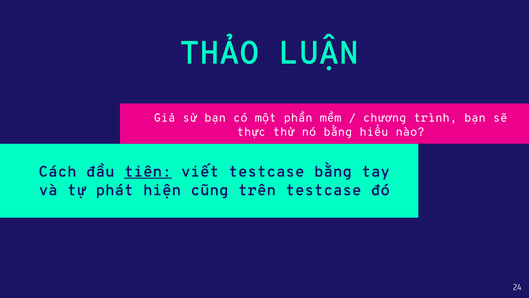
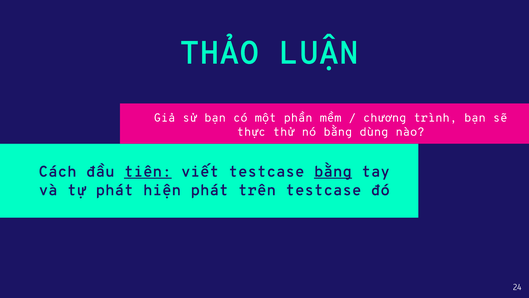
hiểu: hiểu -> dùng (374, 132)
bằng underline: none -> present (333, 171)
hiện cũng: cũng -> phát (210, 190)
